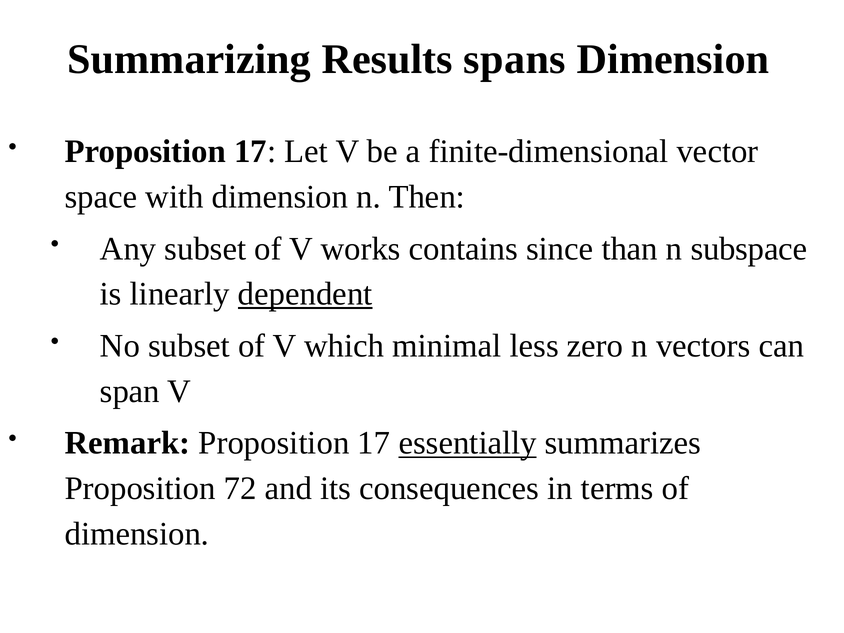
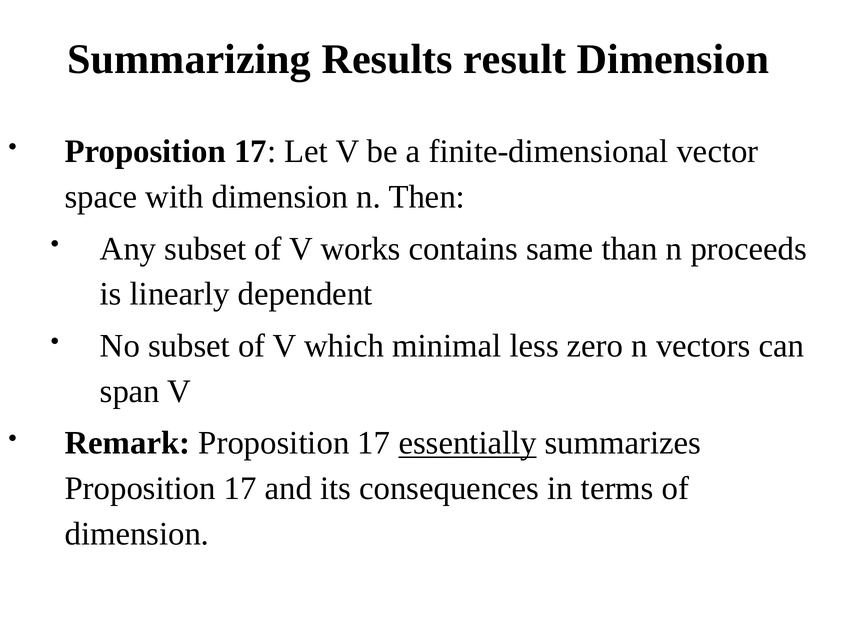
spans: spans -> result (515, 59)
since: since -> same (560, 249)
subspace: subspace -> proceeds (749, 249)
dependent underline: present -> none (305, 294)
72: 72 -> 17 (240, 488)
